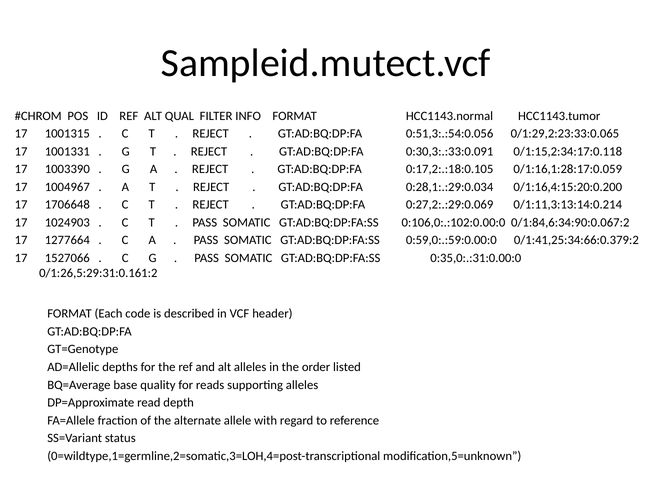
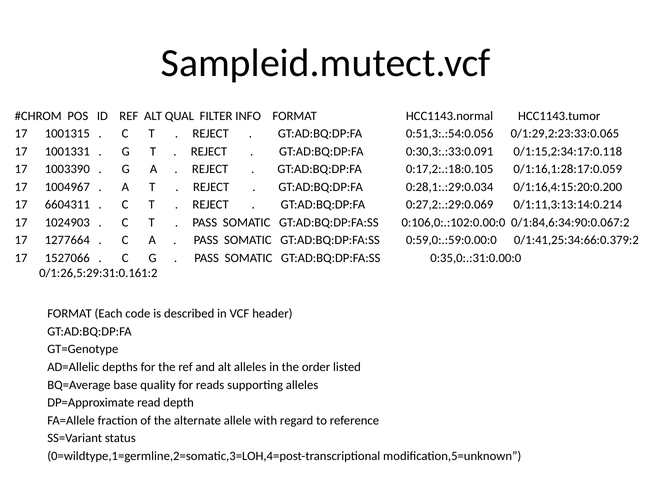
1706648: 1706648 -> 6604311 (67, 205)
